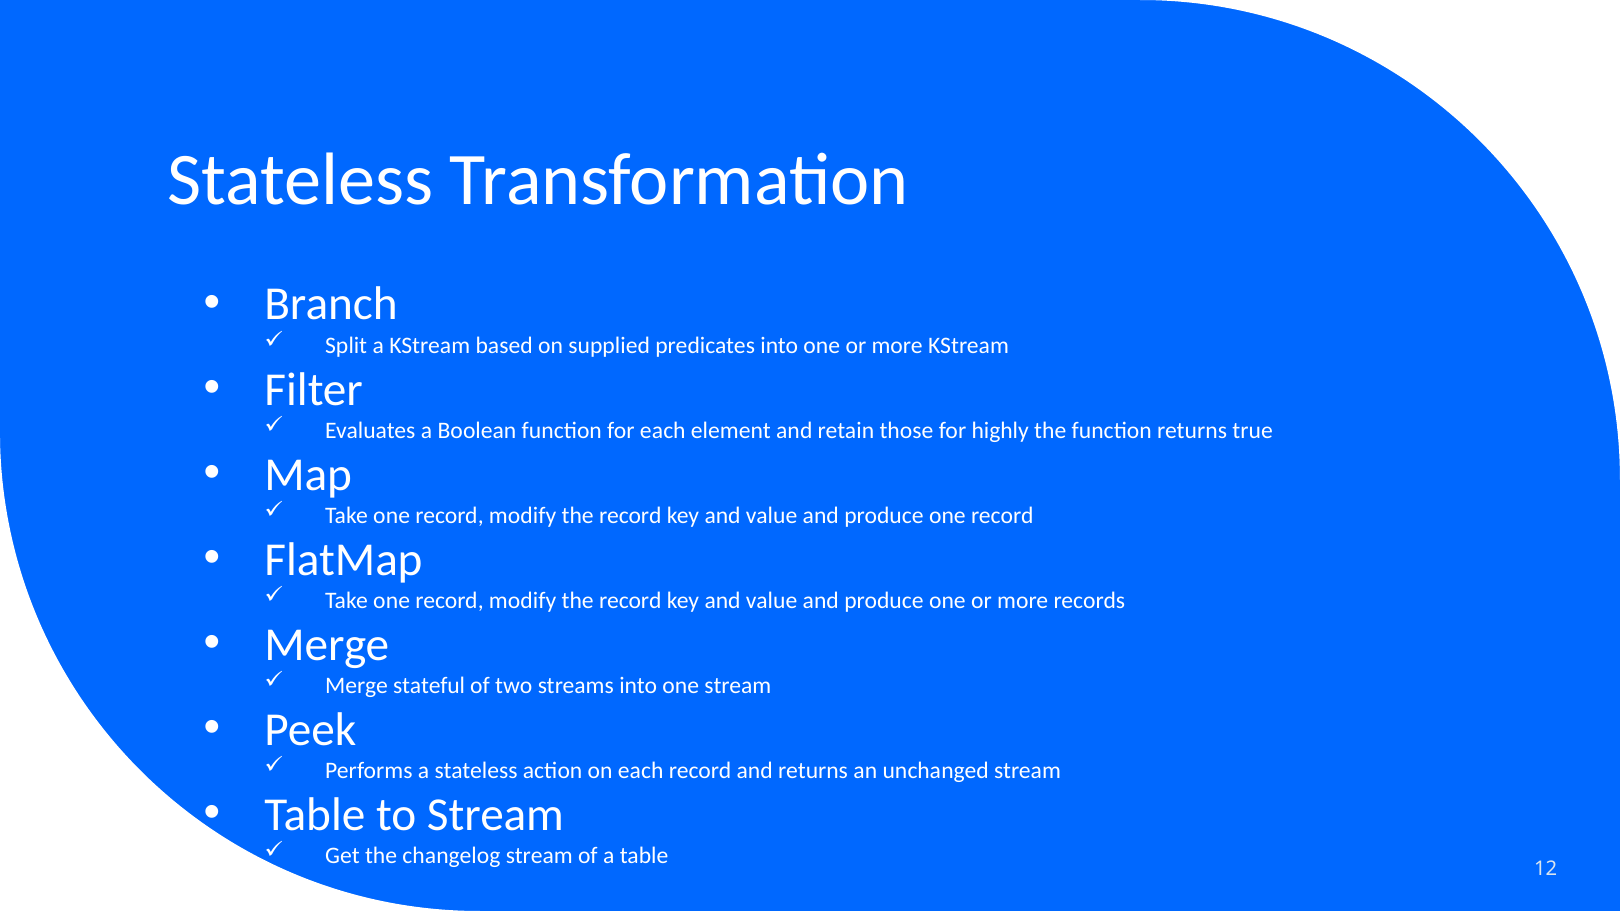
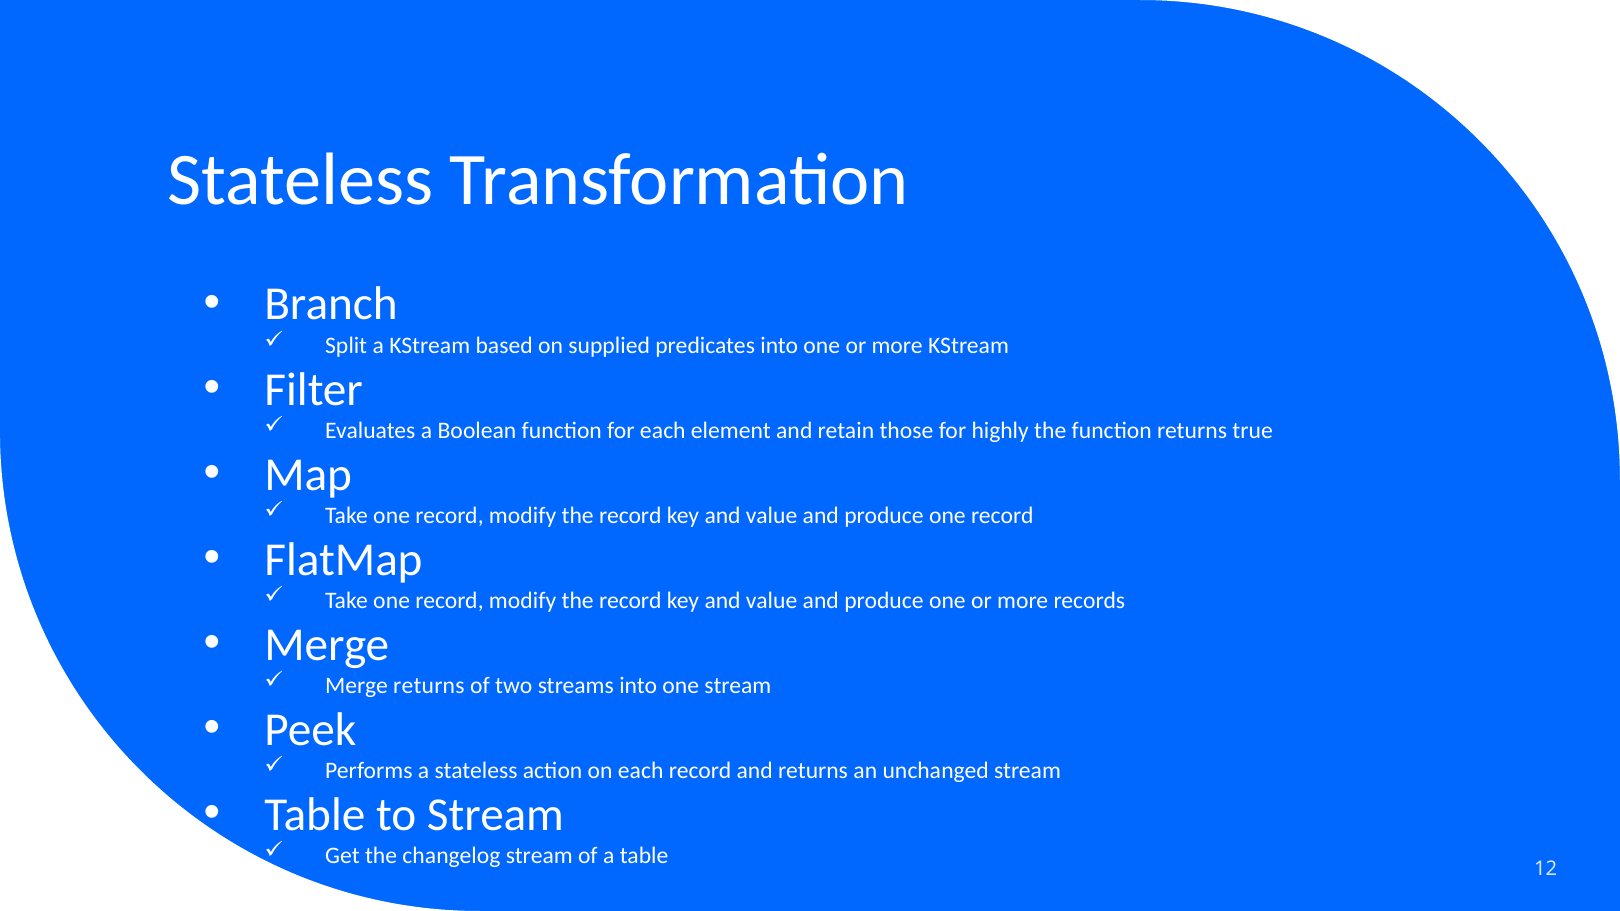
Merge stateful: stateful -> returns (429, 686)
